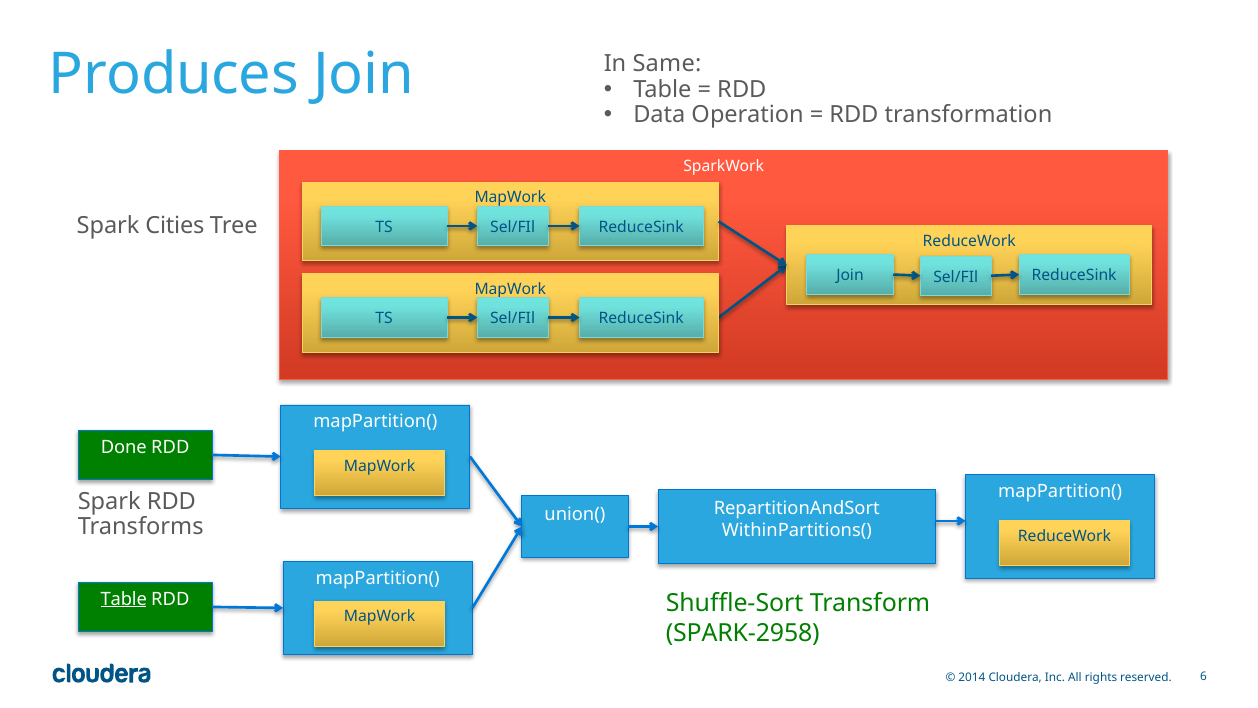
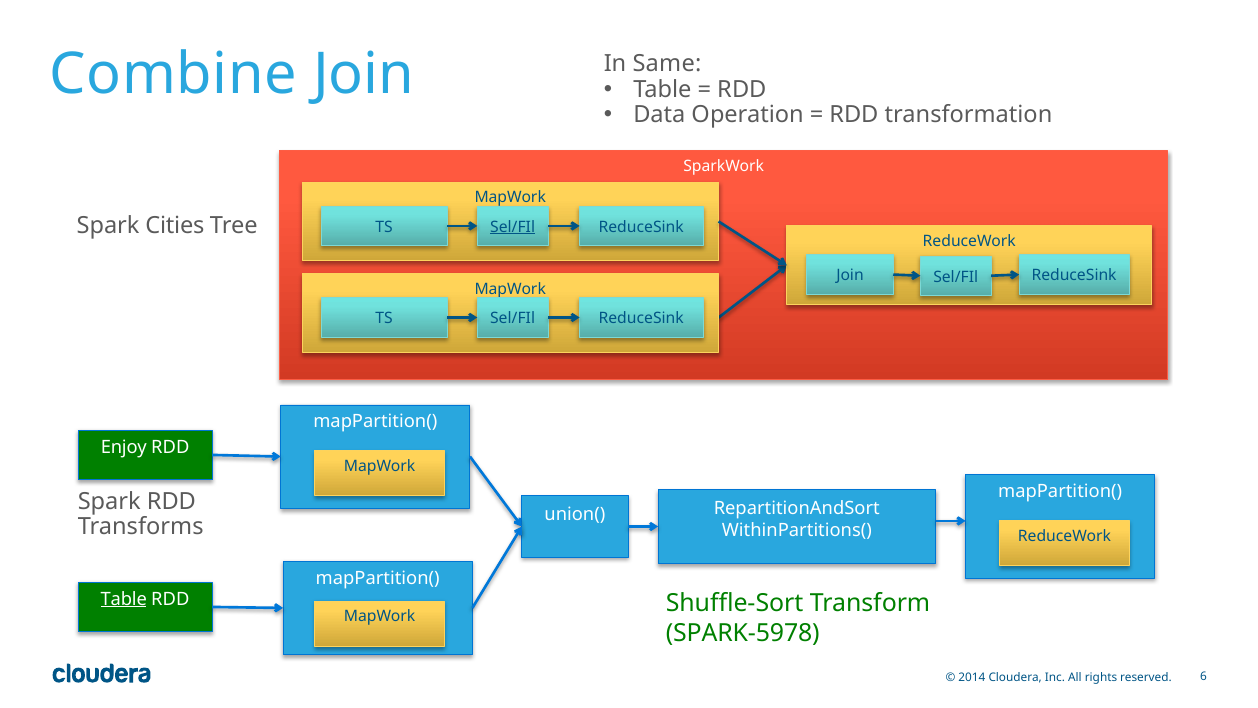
Produces: Produces -> Combine (173, 75)
Sel/FIl underline: none -> present (513, 227)
Done: Done -> Enjoy (124, 447)
SPARK-2958: SPARK-2958 -> SPARK-5978 (743, 633)
